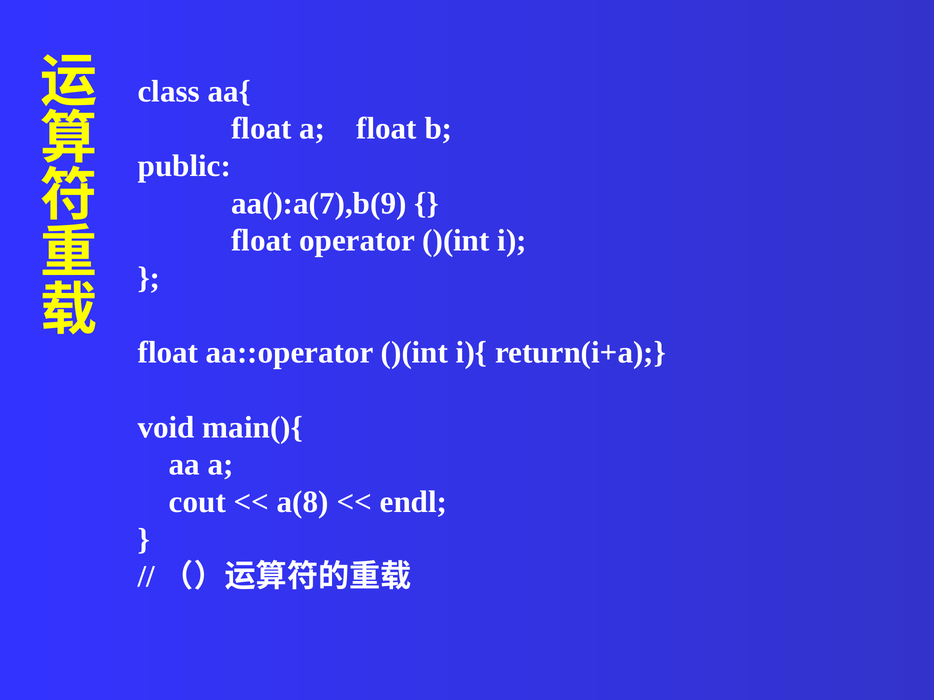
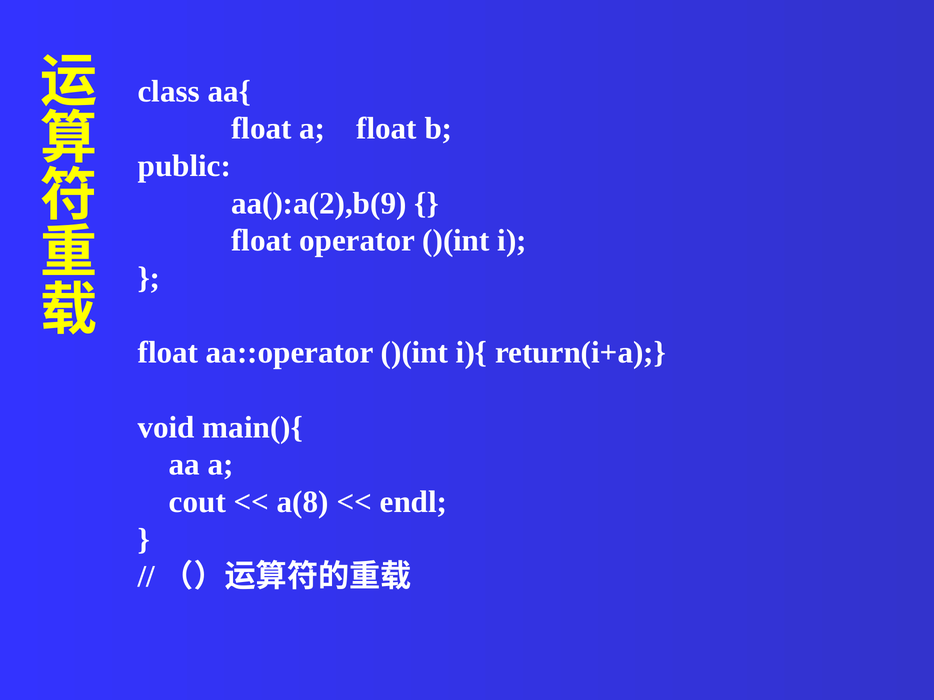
aa():a(7),b(9: aa():a(7),b(9 -> aa():a(2),b(9 (319, 204)
